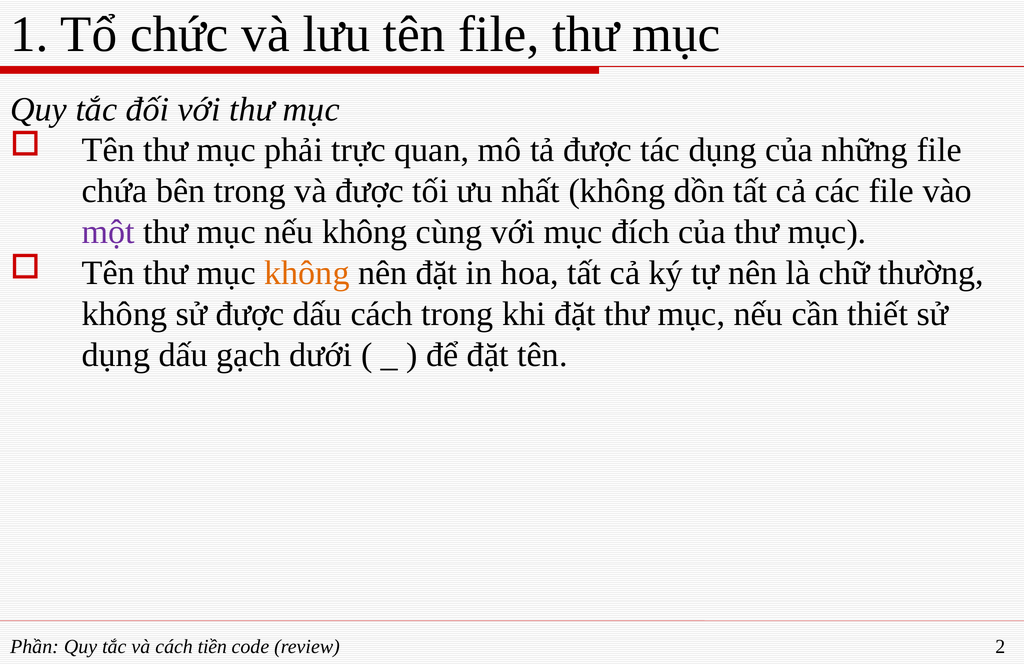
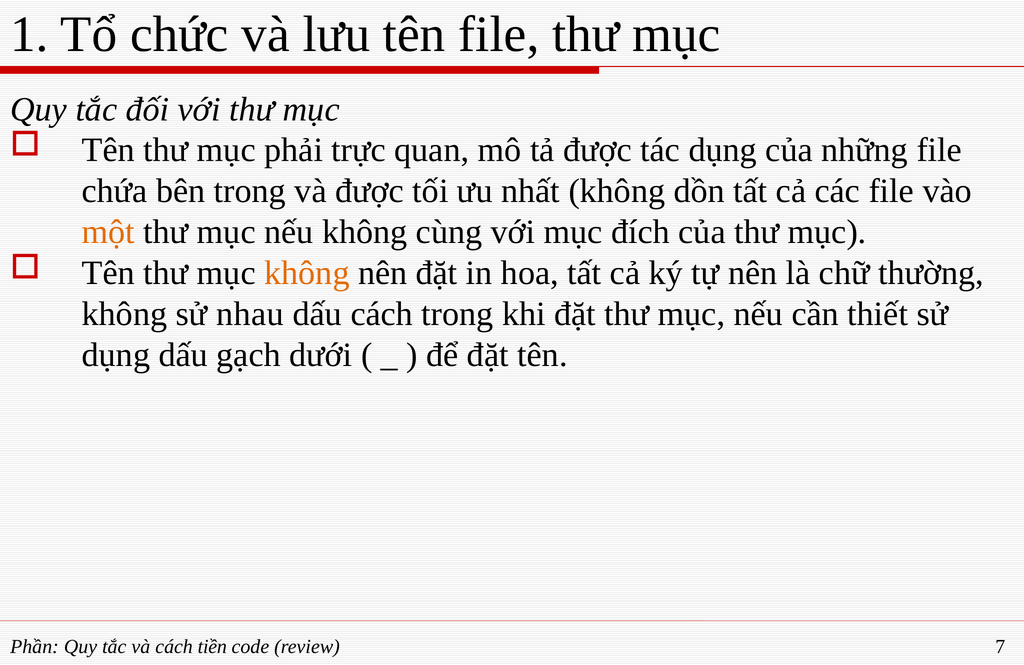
một colour: purple -> orange (108, 232)
sử được: được -> nhau (250, 314)
2: 2 -> 7 (1000, 647)
